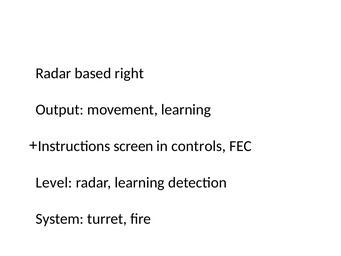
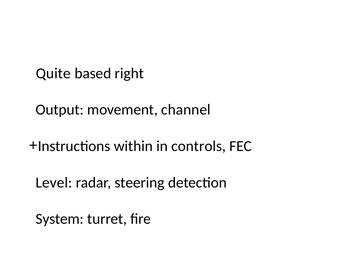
Radar: Radar -> Quite (53, 73)
movement learning: learning -> channel (186, 110)
screen: screen -> within (133, 146)
radar learning: learning -> steering (140, 182)
